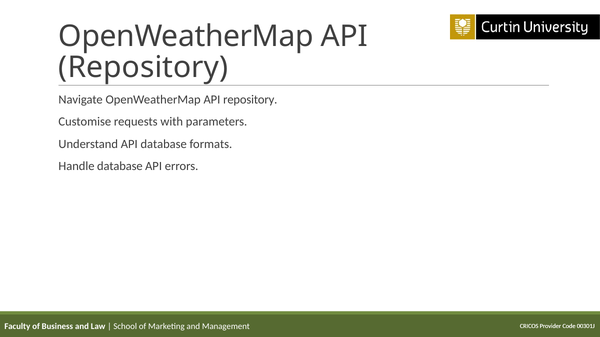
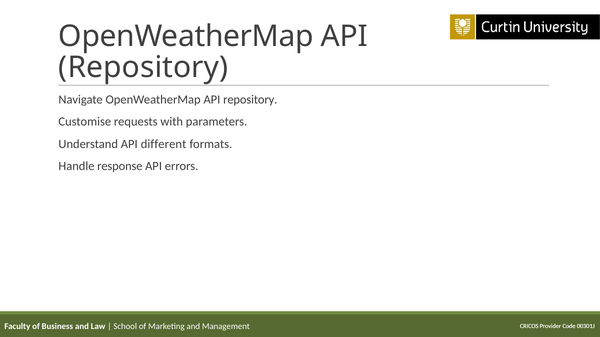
API database: database -> different (164, 144)
Handle database: database -> response (120, 167)
